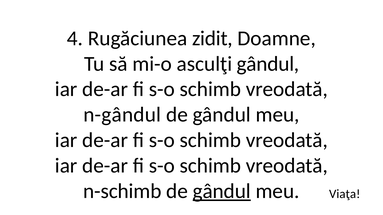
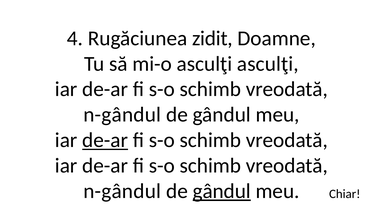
asculţi gândul: gândul -> asculţi (268, 64)
de-ar underline: none -> present (105, 140)
n-schimb: n-schimb -> n-gândul (122, 192)
Viaţa: Viaţa -> Chiar (345, 194)
